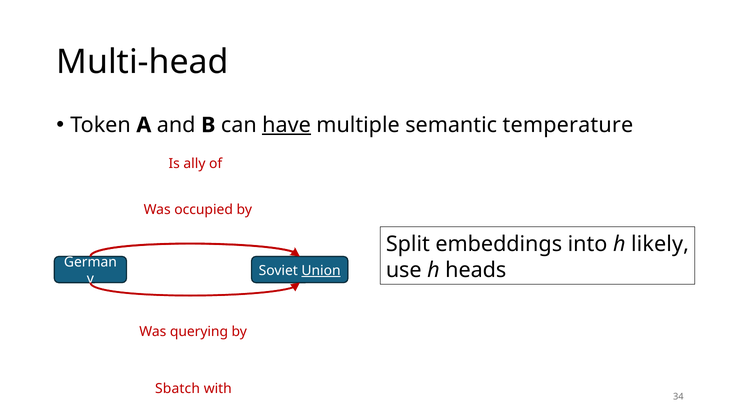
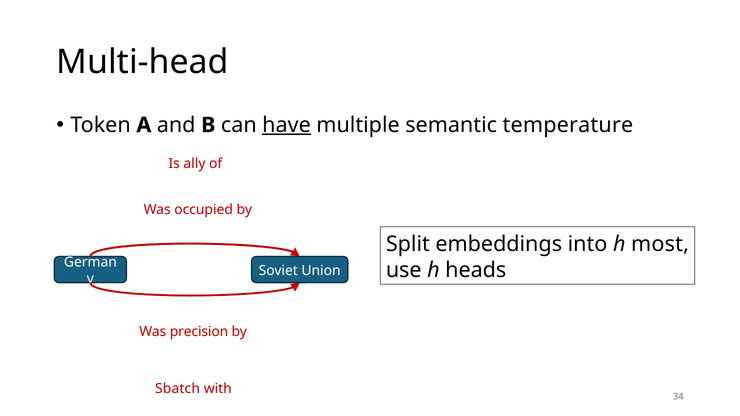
likely: likely -> most (660, 244)
Union underline: present -> none (321, 271)
querying: querying -> precision (199, 332)
